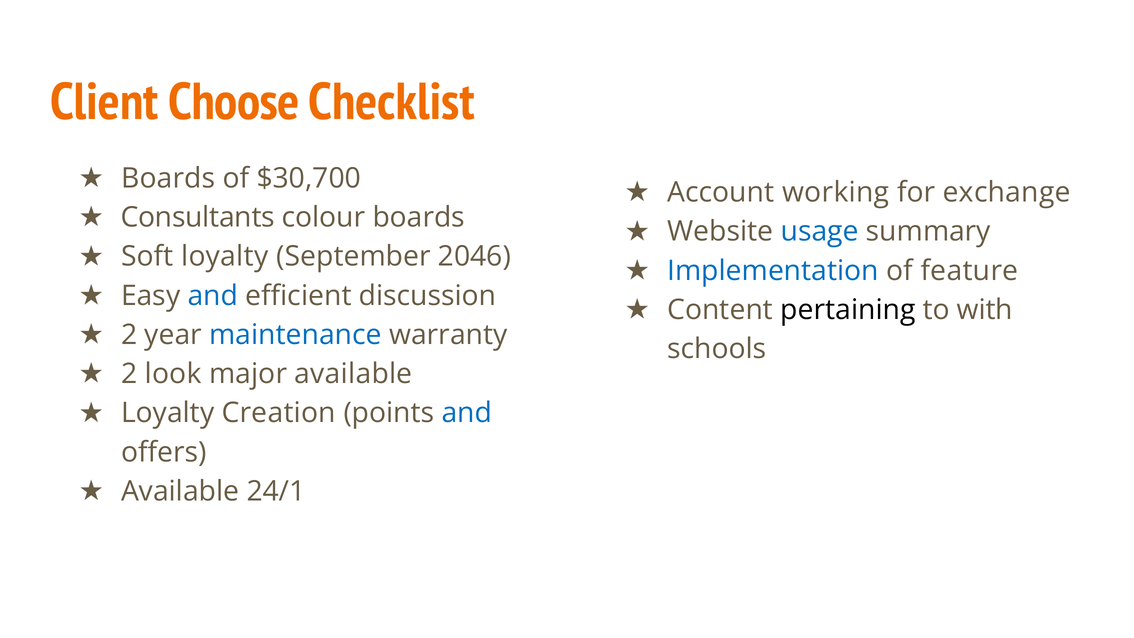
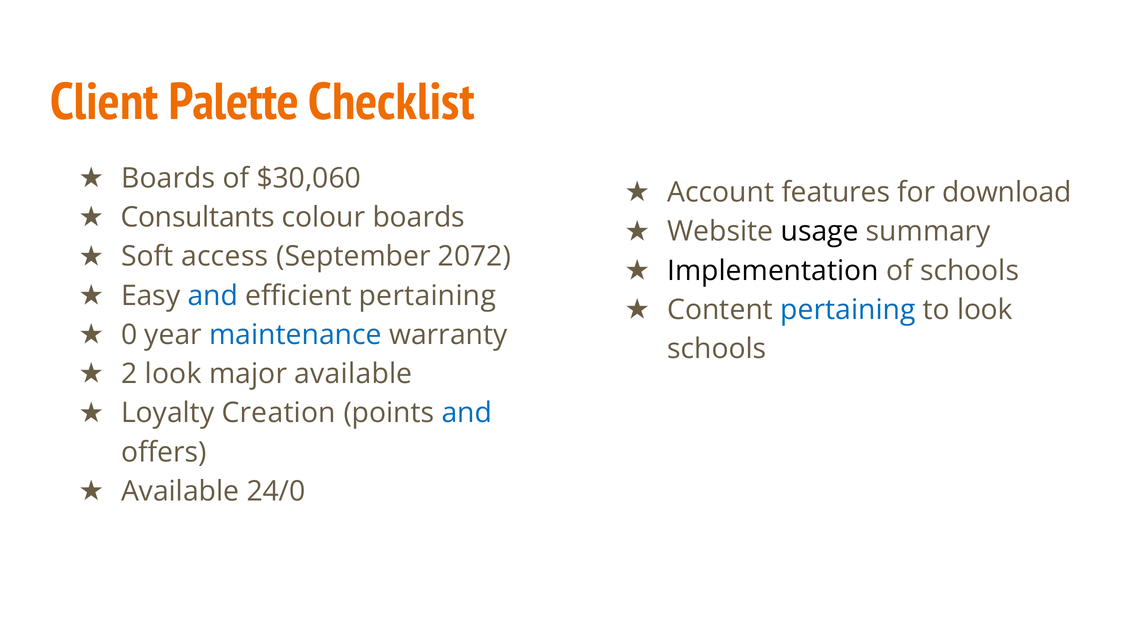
Choose: Choose -> Palette (234, 102)
$30,700: $30,700 -> $30,060 (309, 178)
working: working -> features (836, 192)
exchange: exchange -> download (1007, 192)
usage colour: blue -> black (820, 232)
Soft loyalty: loyalty -> access (225, 257)
2046: 2046 -> 2072 (474, 257)
Implementation colour: blue -> black (773, 271)
of feature: feature -> schools (970, 271)
efficient discussion: discussion -> pertaining (427, 296)
pertaining colour: black -> blue (848, 310)
to with: with -> look (985, 310)
2: 2 -> 0 (129, 335)
24/1: 24/1 -> 24/0 (276, 491)
